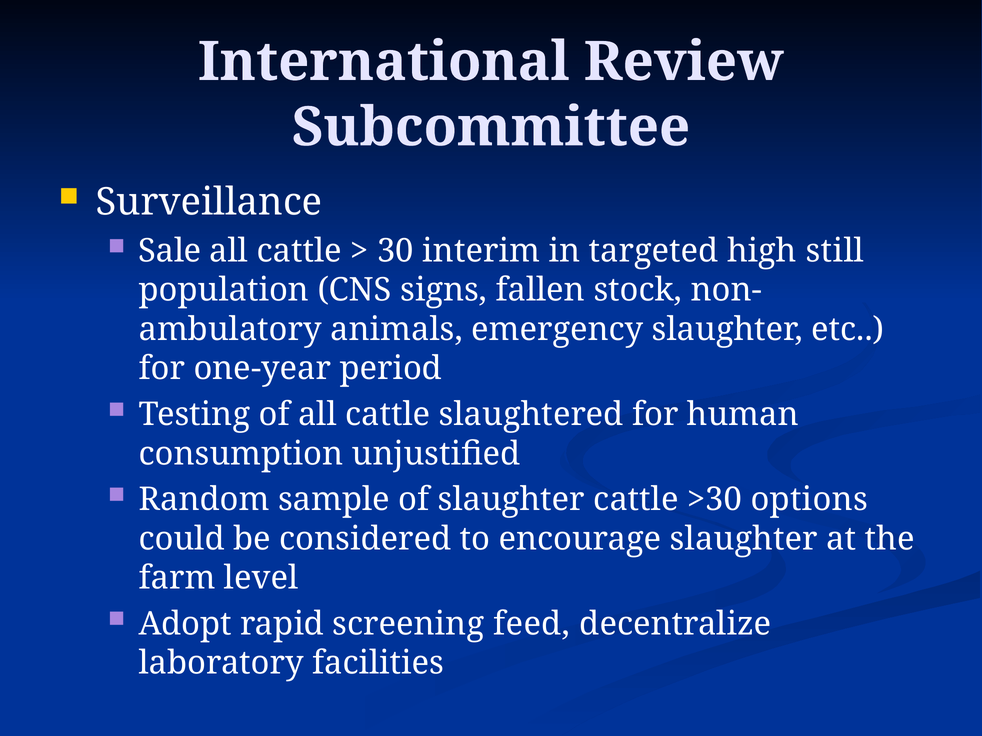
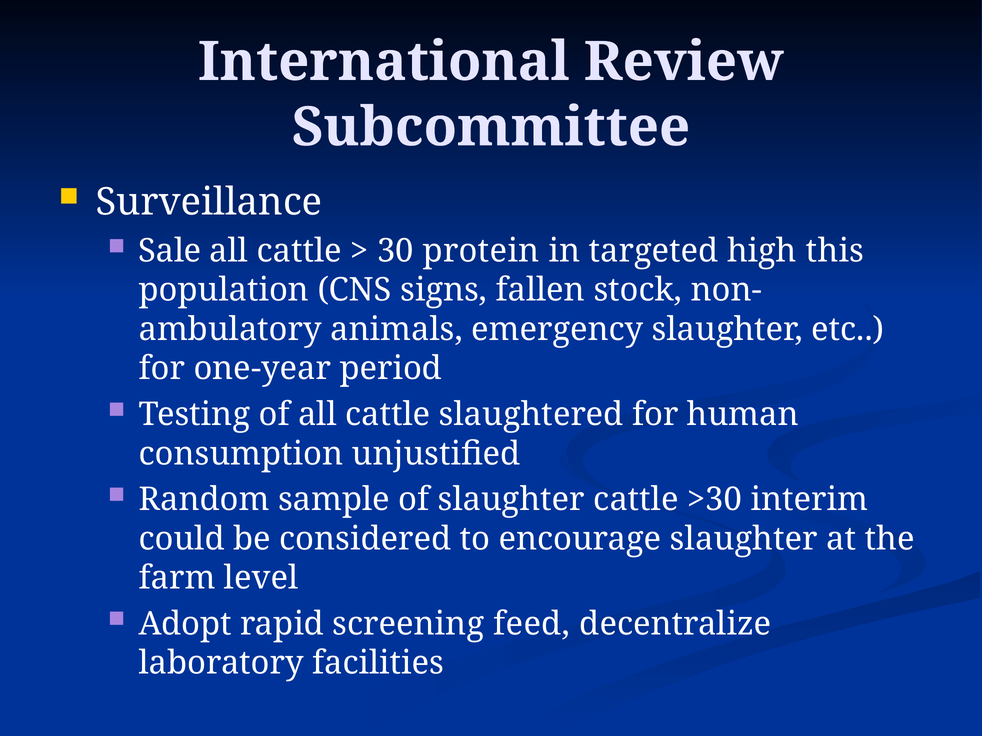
interim: interim -> protein (481, 251)
still: still -> this (835, 251)
options: options -> interim (809, 500)
